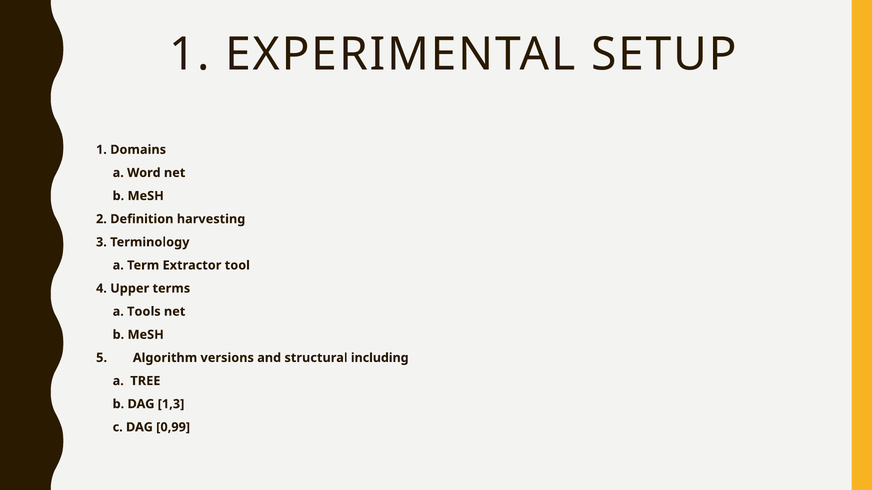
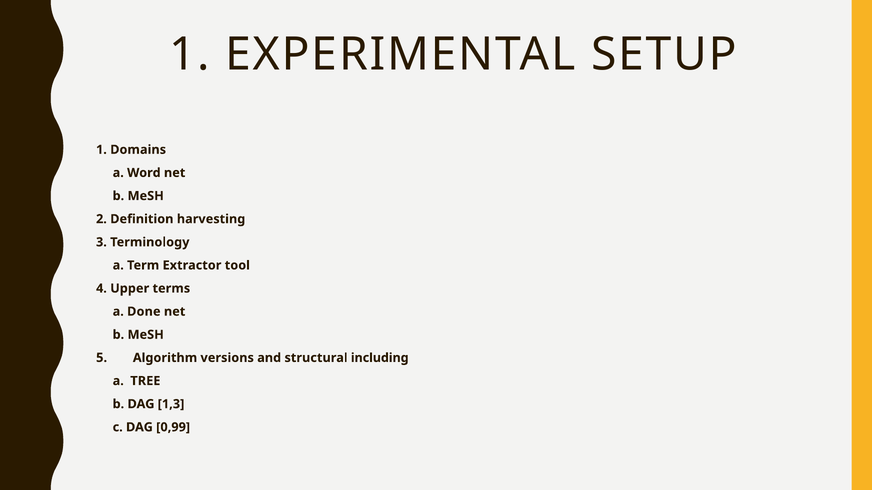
Tools: Tools -> Done (144, 312)
